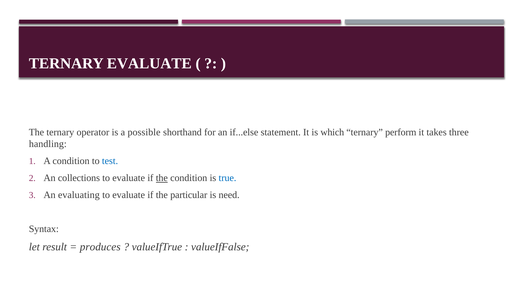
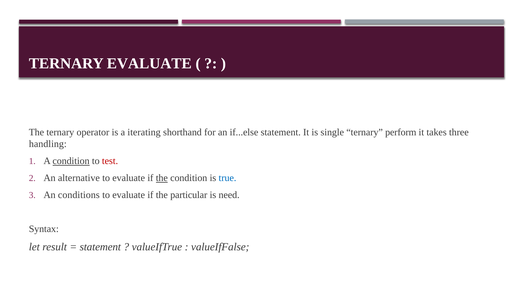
possible: possible -> iterating (144, 132)
which: which -> single (332, 132)
condition underline: none -> present (71, 161)
test colour: blue -> red (110, 161)
collections: collections -> alternative (79, 178)
evaluating: evaluating -> conditions (79, 195)
produces: produces -> statement (100, 247)
